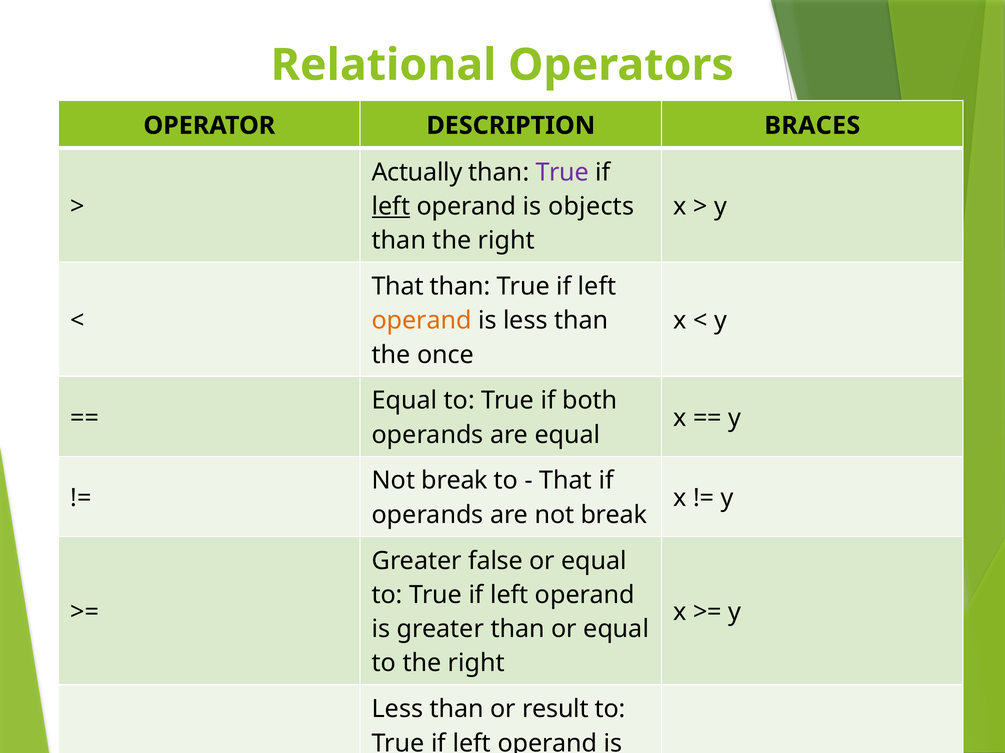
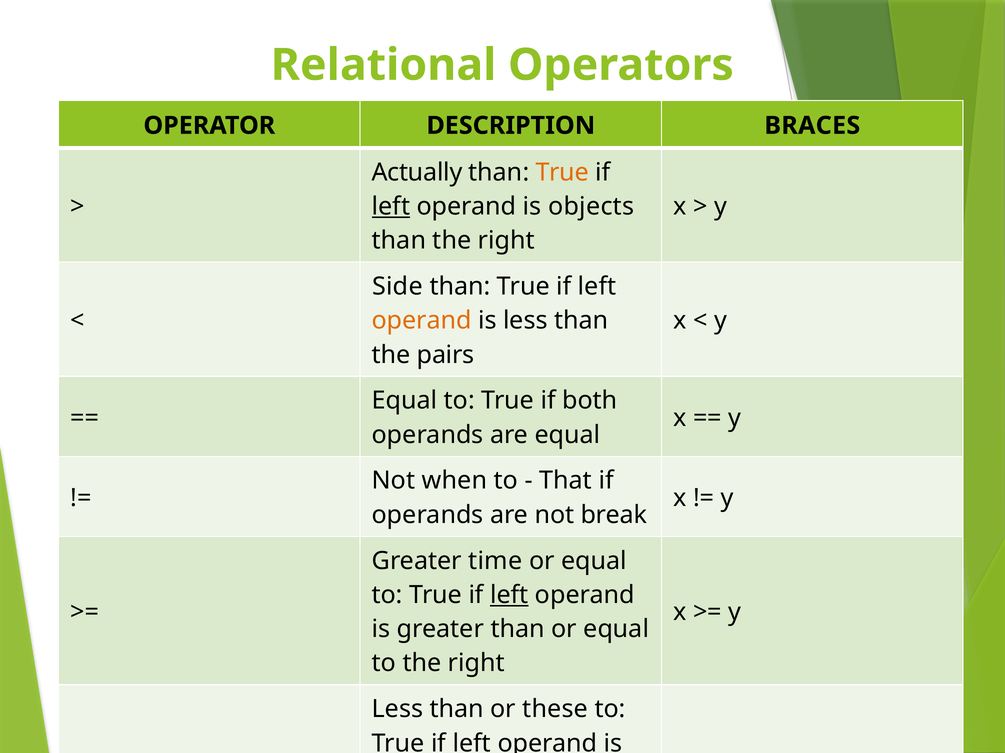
True colour: purple -> orange (562, 172)
That: That -> Side (397, 287)
once: once -> pairs (446, 355)
break: break -> when (454, 481)
false: false -> time (495, 561)
left underline: none -> present (509, 596)
result: result -> these (555, 710)
